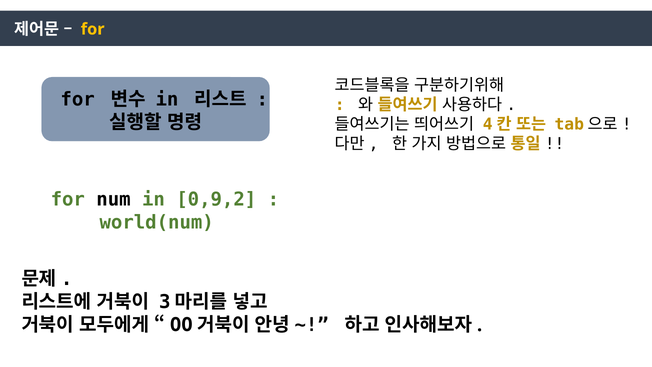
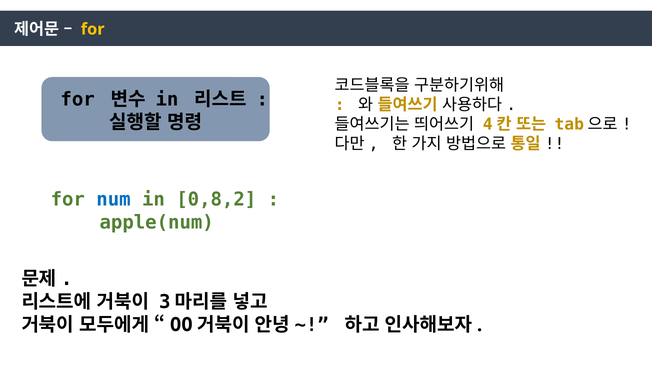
num colour: black -> blue (113, 199)
0,9,2: 0,9,2 -> 0,8,2 (216, 199)
world(num: world(num -> apple(num (157, 222)
